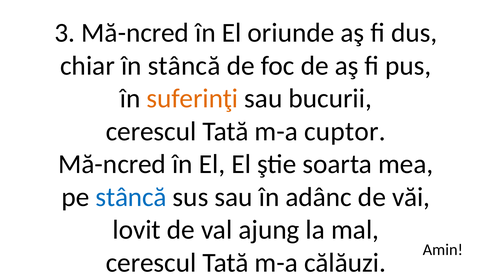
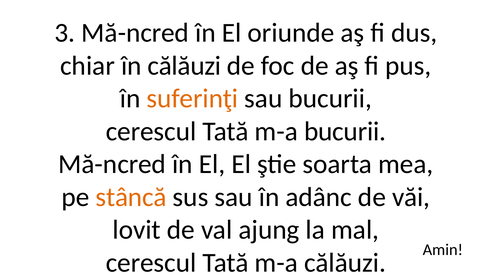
în stâncă: stâncă -> călăuzi (184, 66)
m-a cuptor: cuptor -> bucurii (345, 131)
stâncă colour: blue -> orange (131, 197)
